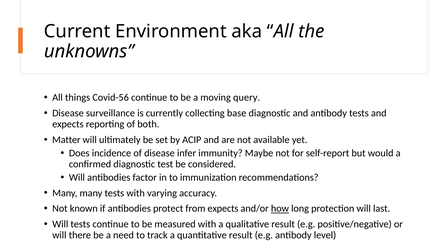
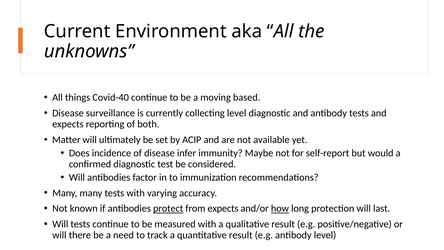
Covid-56: Covid-56 -> Covid-40 (111, 97)
query: query -> based (247, 97)
collecting base: base -> level (237, 113)
protect underline: none -> present (168, 208)
